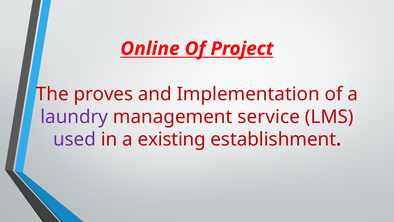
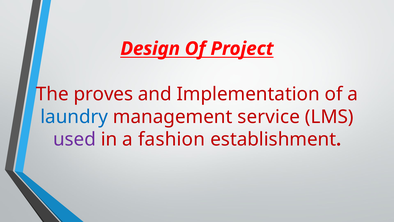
Online: Online -> Design (150, 49)
laundry colour: purple -> blue (74, 117)
existing: existing -> fashion (172, 139)
